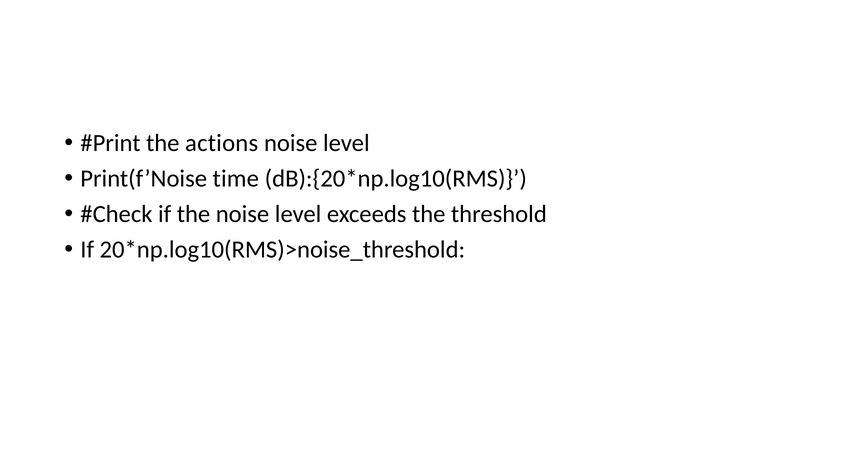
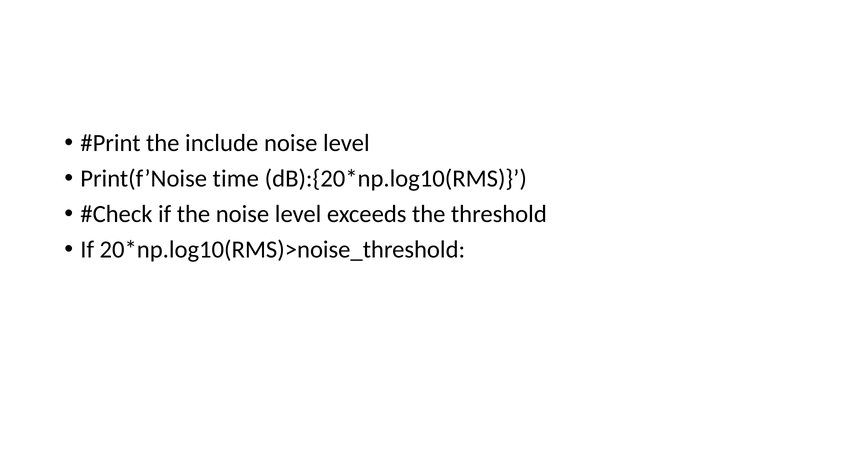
actions: actions -> include (222, 143)
